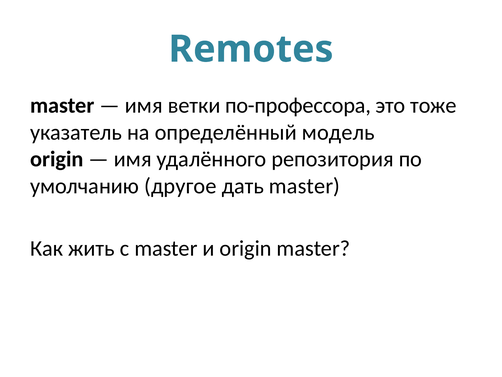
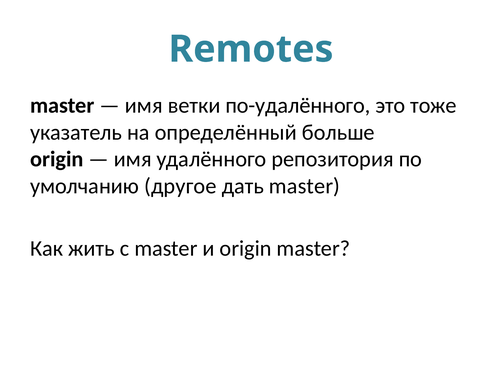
по-профессора: по-профессора -> по-удалённого (298, 105)
модель: модель -> больше (338, 132)
